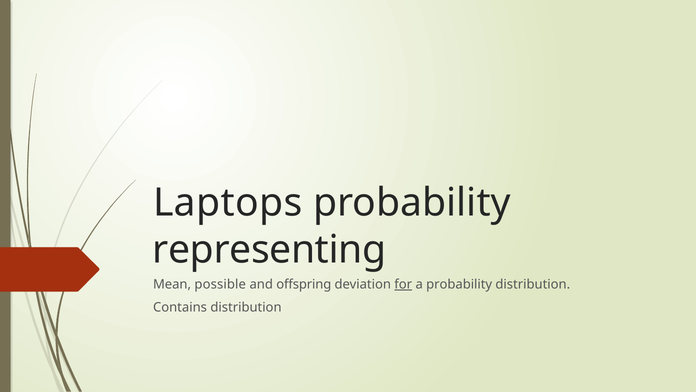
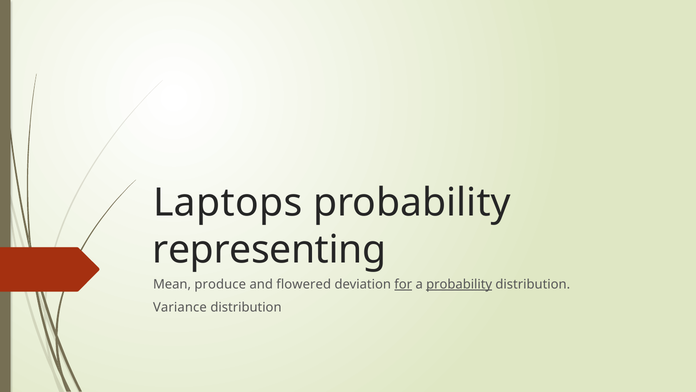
possible: possible -> produce (220, 284)
offspring: offspring -> flowered (304, 284)
probability underline: none -> present (459, 284)
Contains: Contains -> Variance (180, 307)
